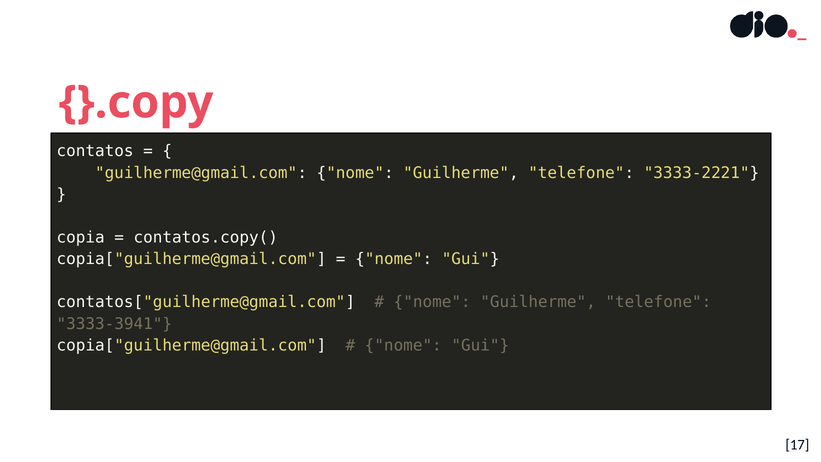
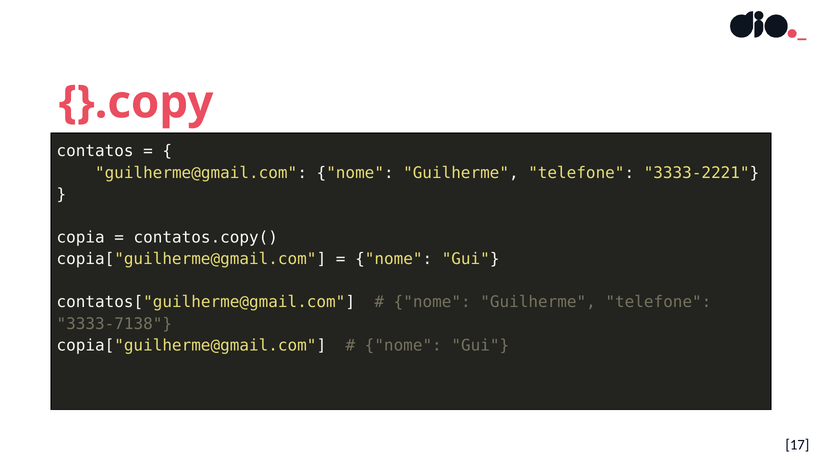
3333-3941: 3333-3941 -> 3333-7138 (114, 324)
